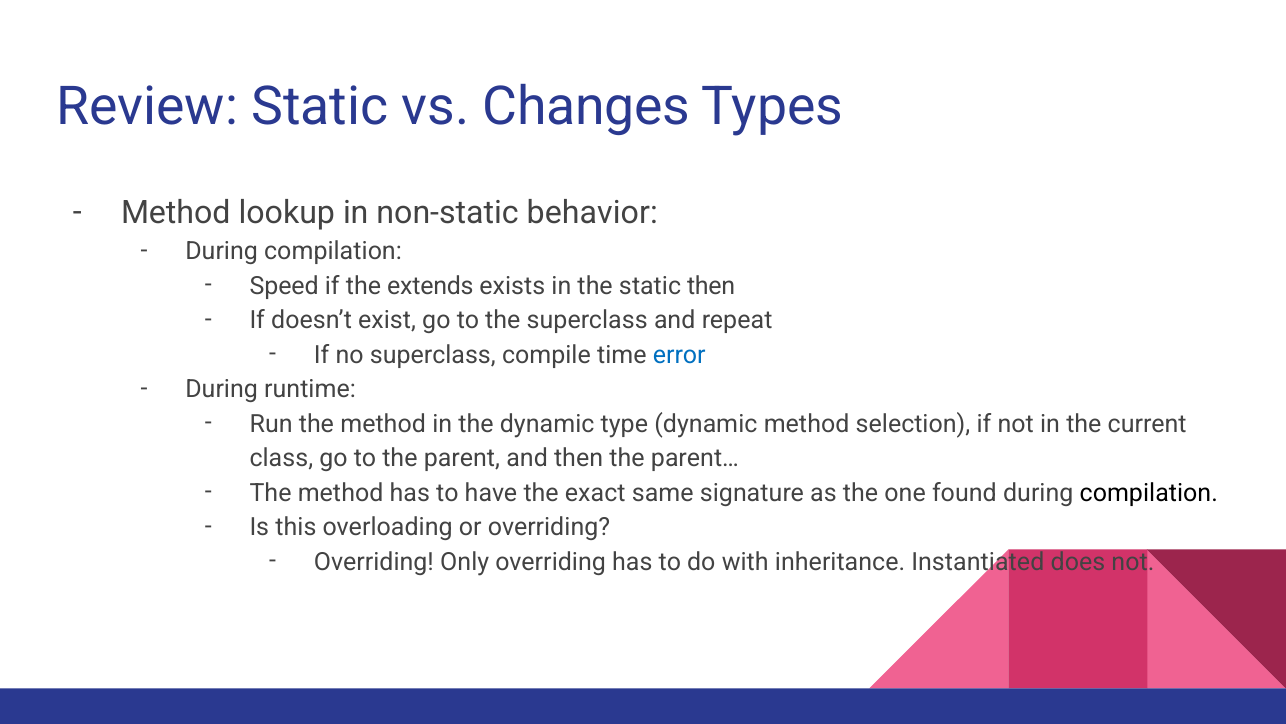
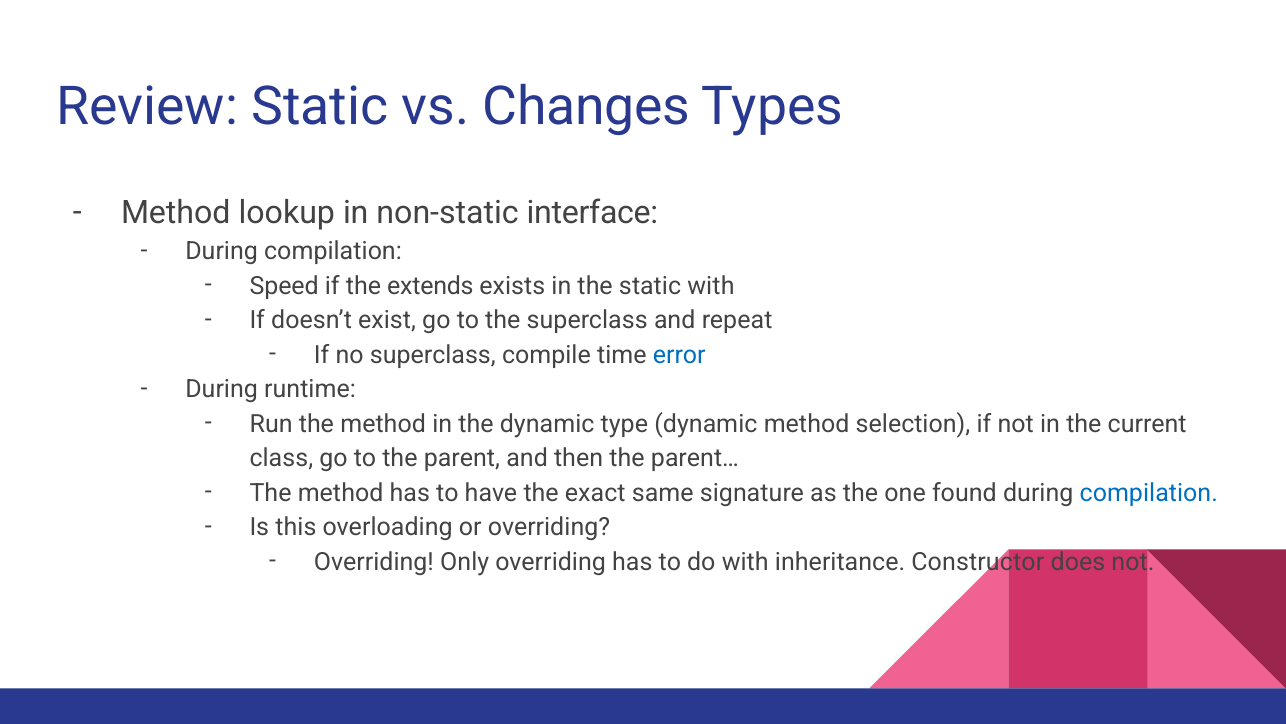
behavior: behavior -> interface (592, 213)
static then: then -> with (711, 286)
compilation colour: black -> blue (1149, 493)
Instantiated: Instantiated -> Constructor (978, 562)
